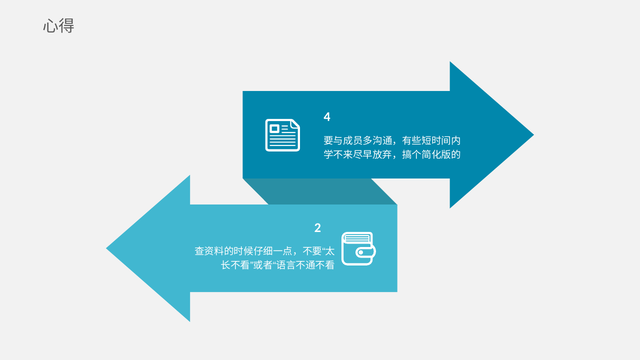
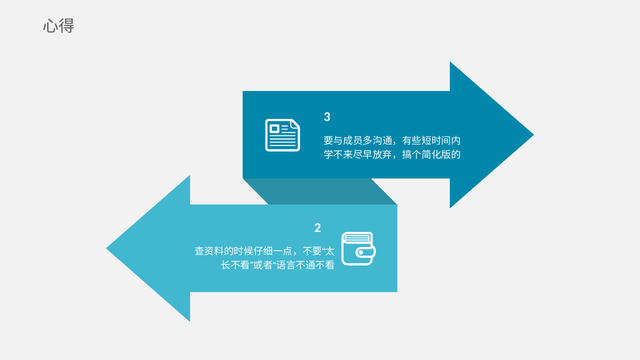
4: 4 -> 3 (327, 117)
